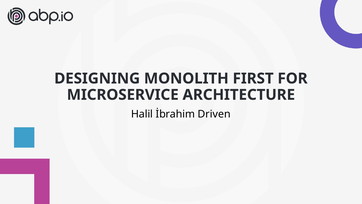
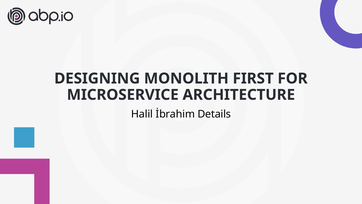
Driven: Driven -> Details (214, 114)
